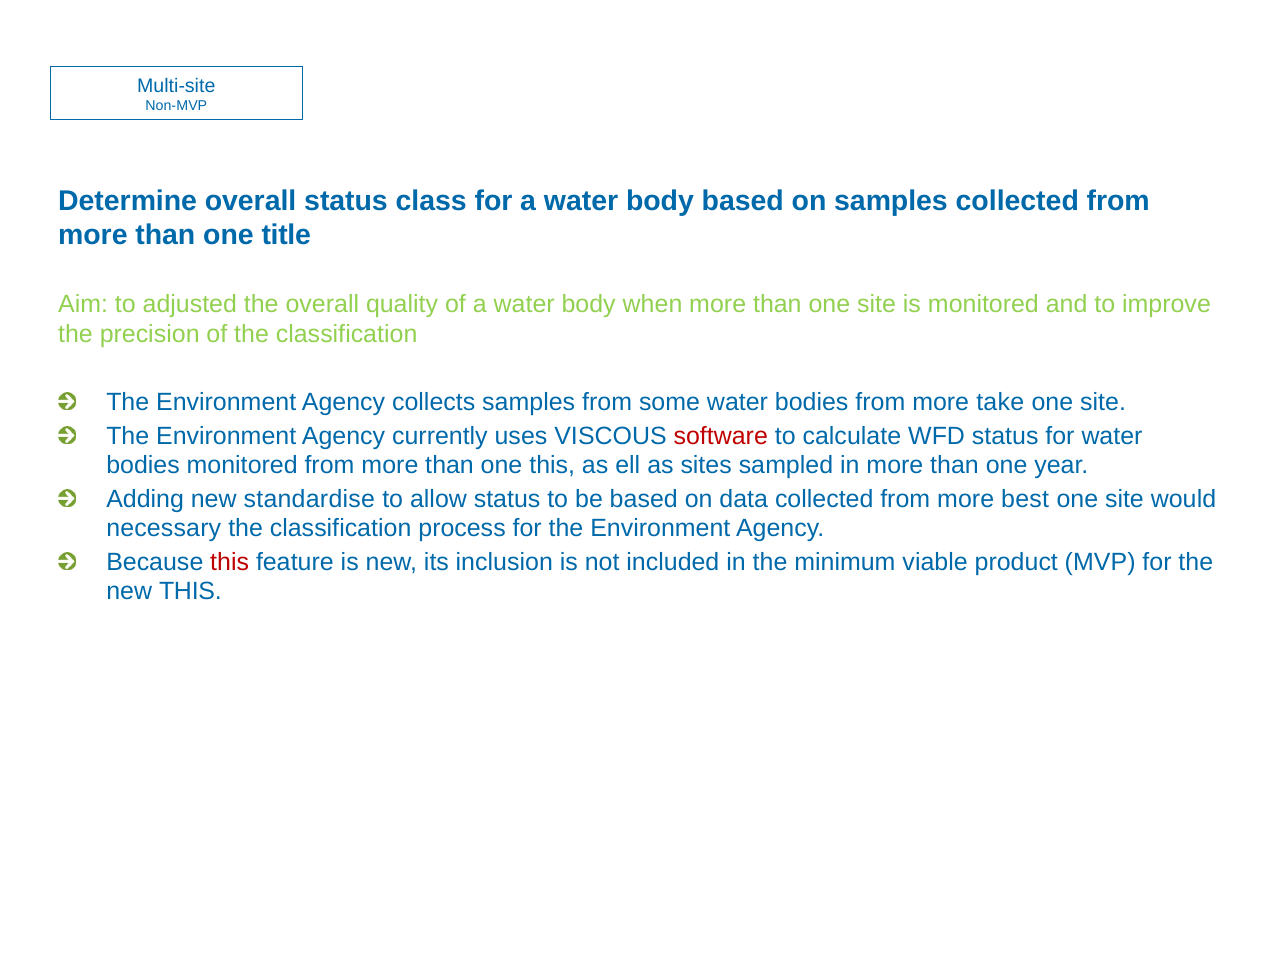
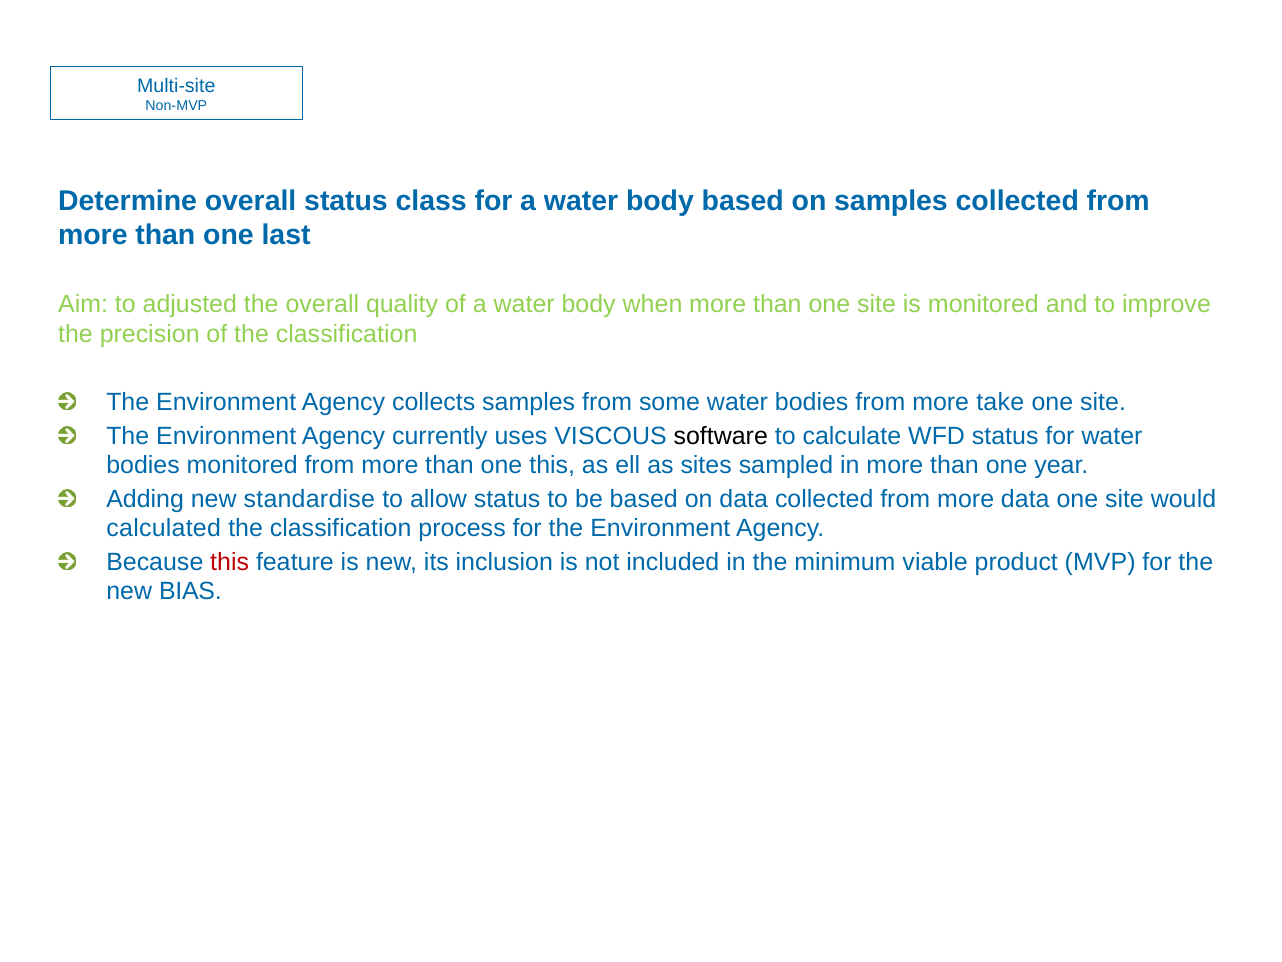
title: title -> last (286, 235)
software colour: red -> black (721, 436)
more best: best -> data (1025, 499)
necessary: necessary -> calculated (164, 528)
new THIS: THIS -> BIAS (190, 591)
